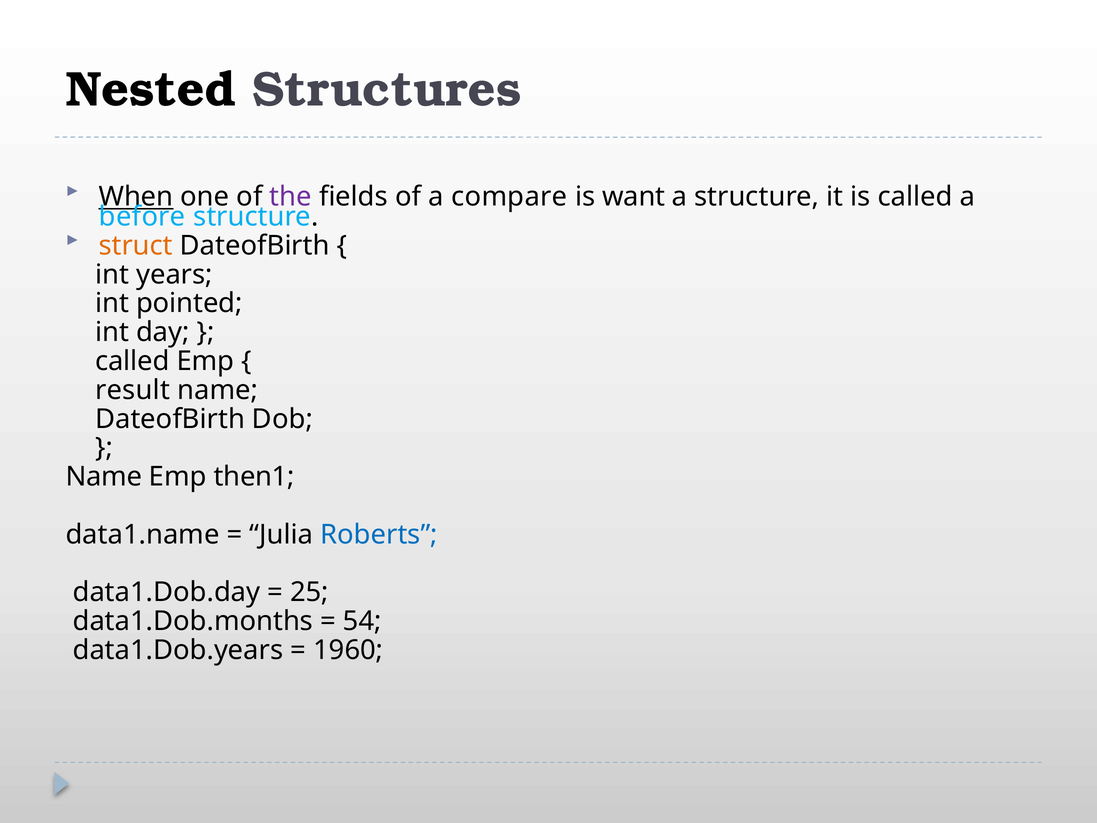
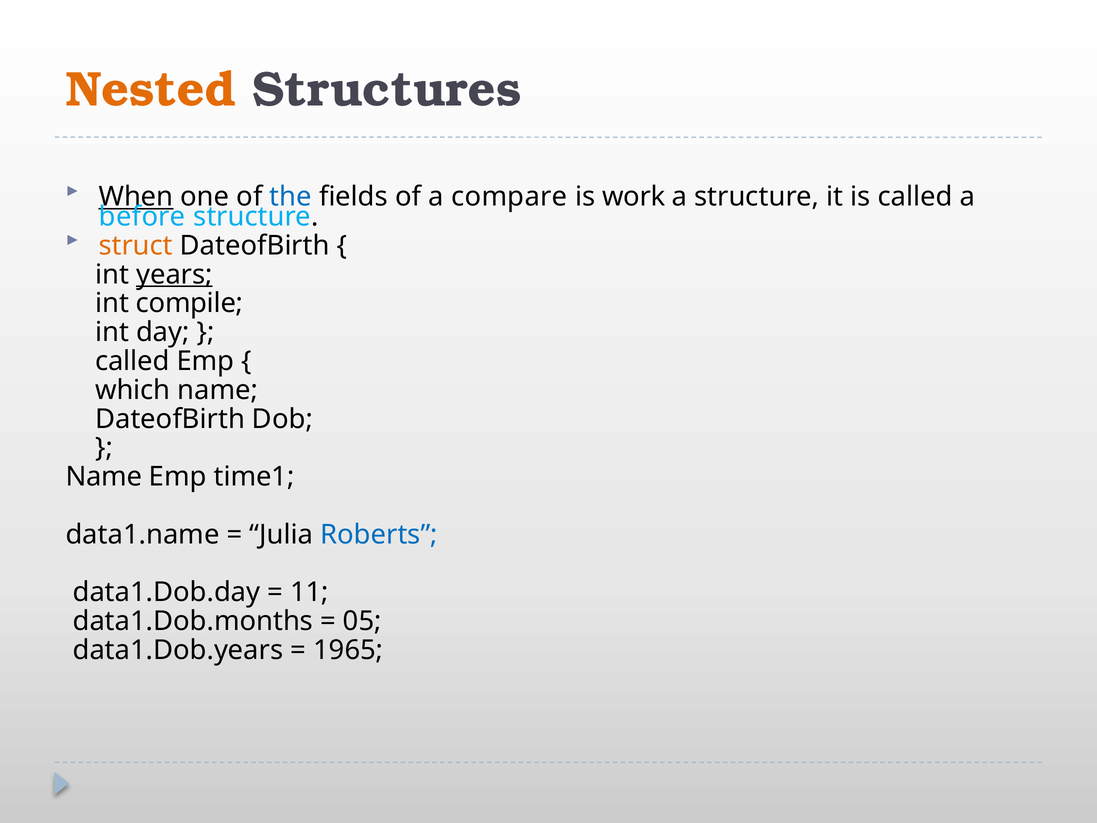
Nested colour: black -> orange (151, 89)
the colour: purple -> blue (291, 197)
want: want -> work (634, 197)
years underline: none -> present (174, 274)
pointed: pointed -> compile (189, 303)
result: result -> which (133, 390)
then1: then1 -> time1 (254, 477)
25: 25 -> 11 (309, 592)
54: 54 -> 05 (362, 621)
1960: 1960 -> 1965 (348, 650)
